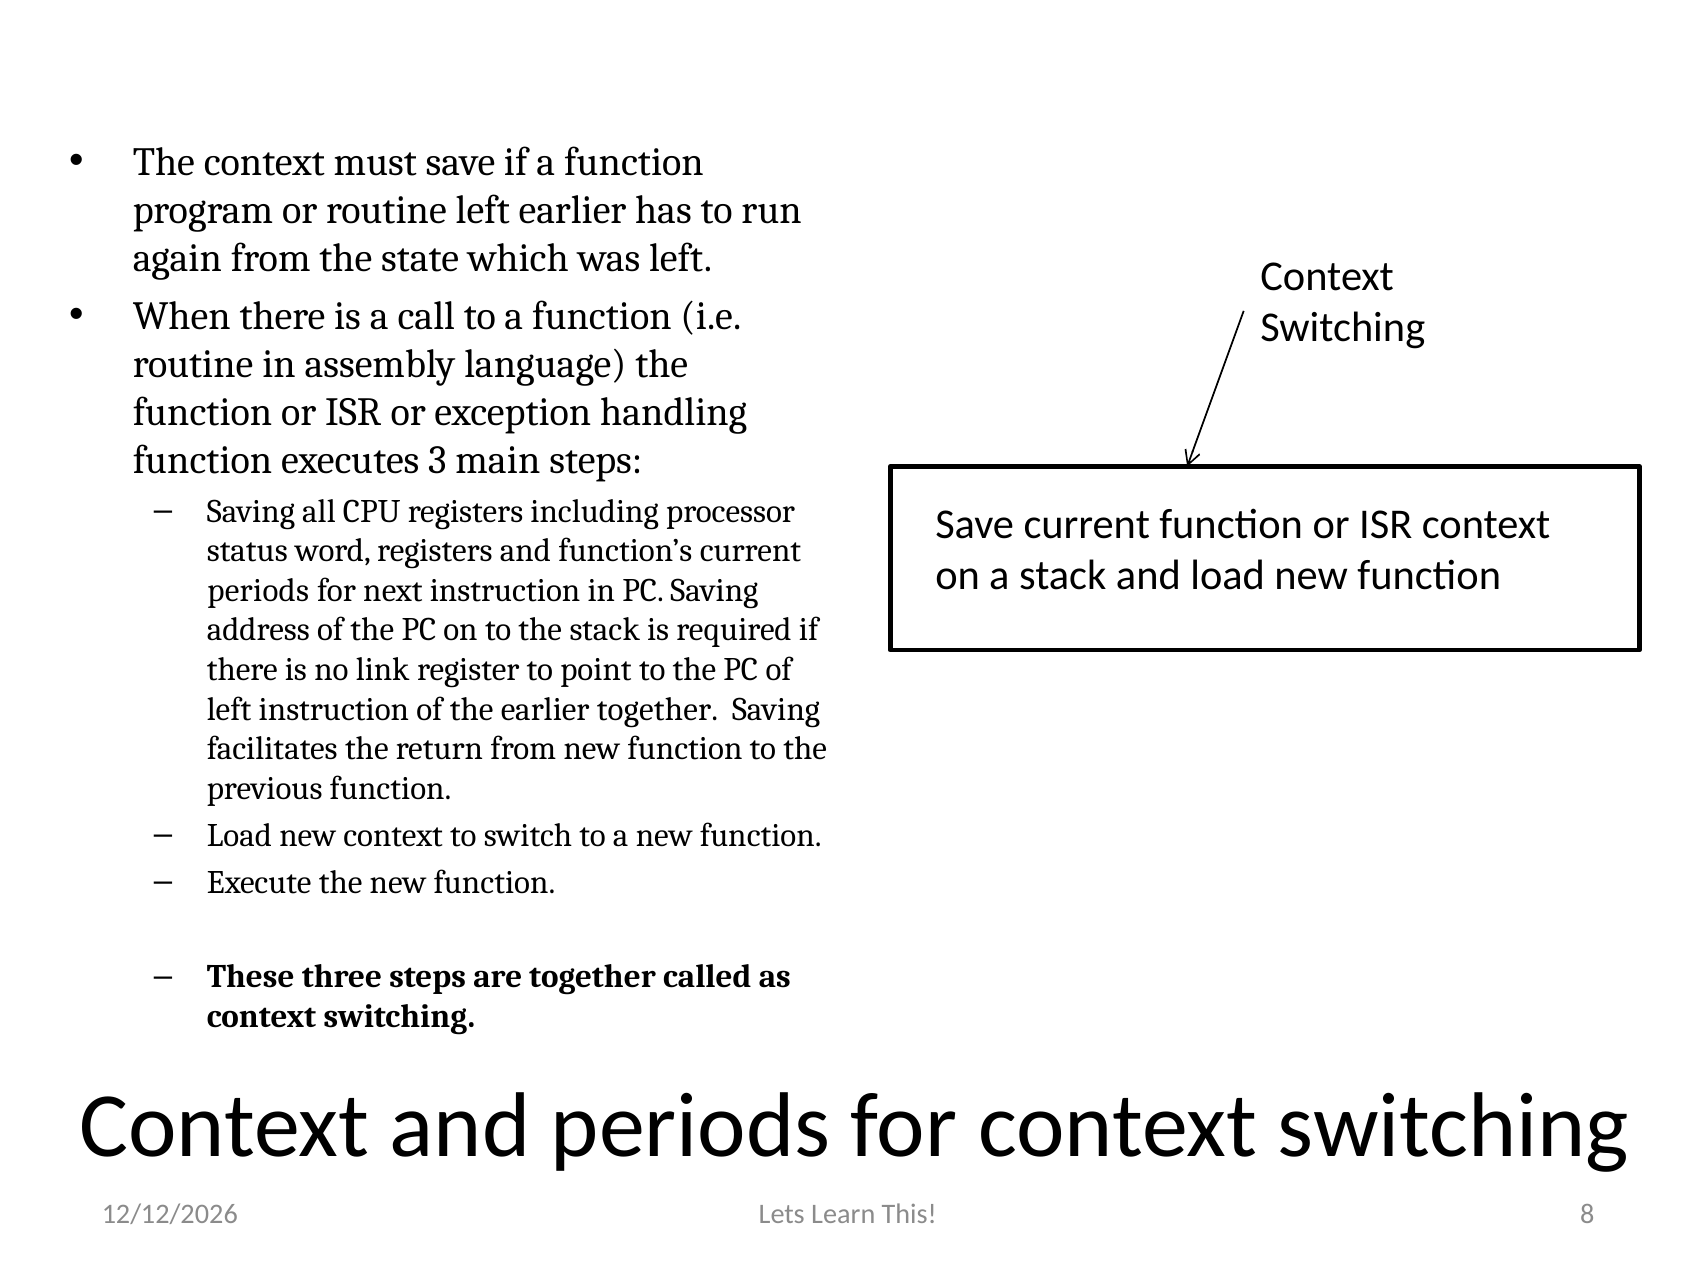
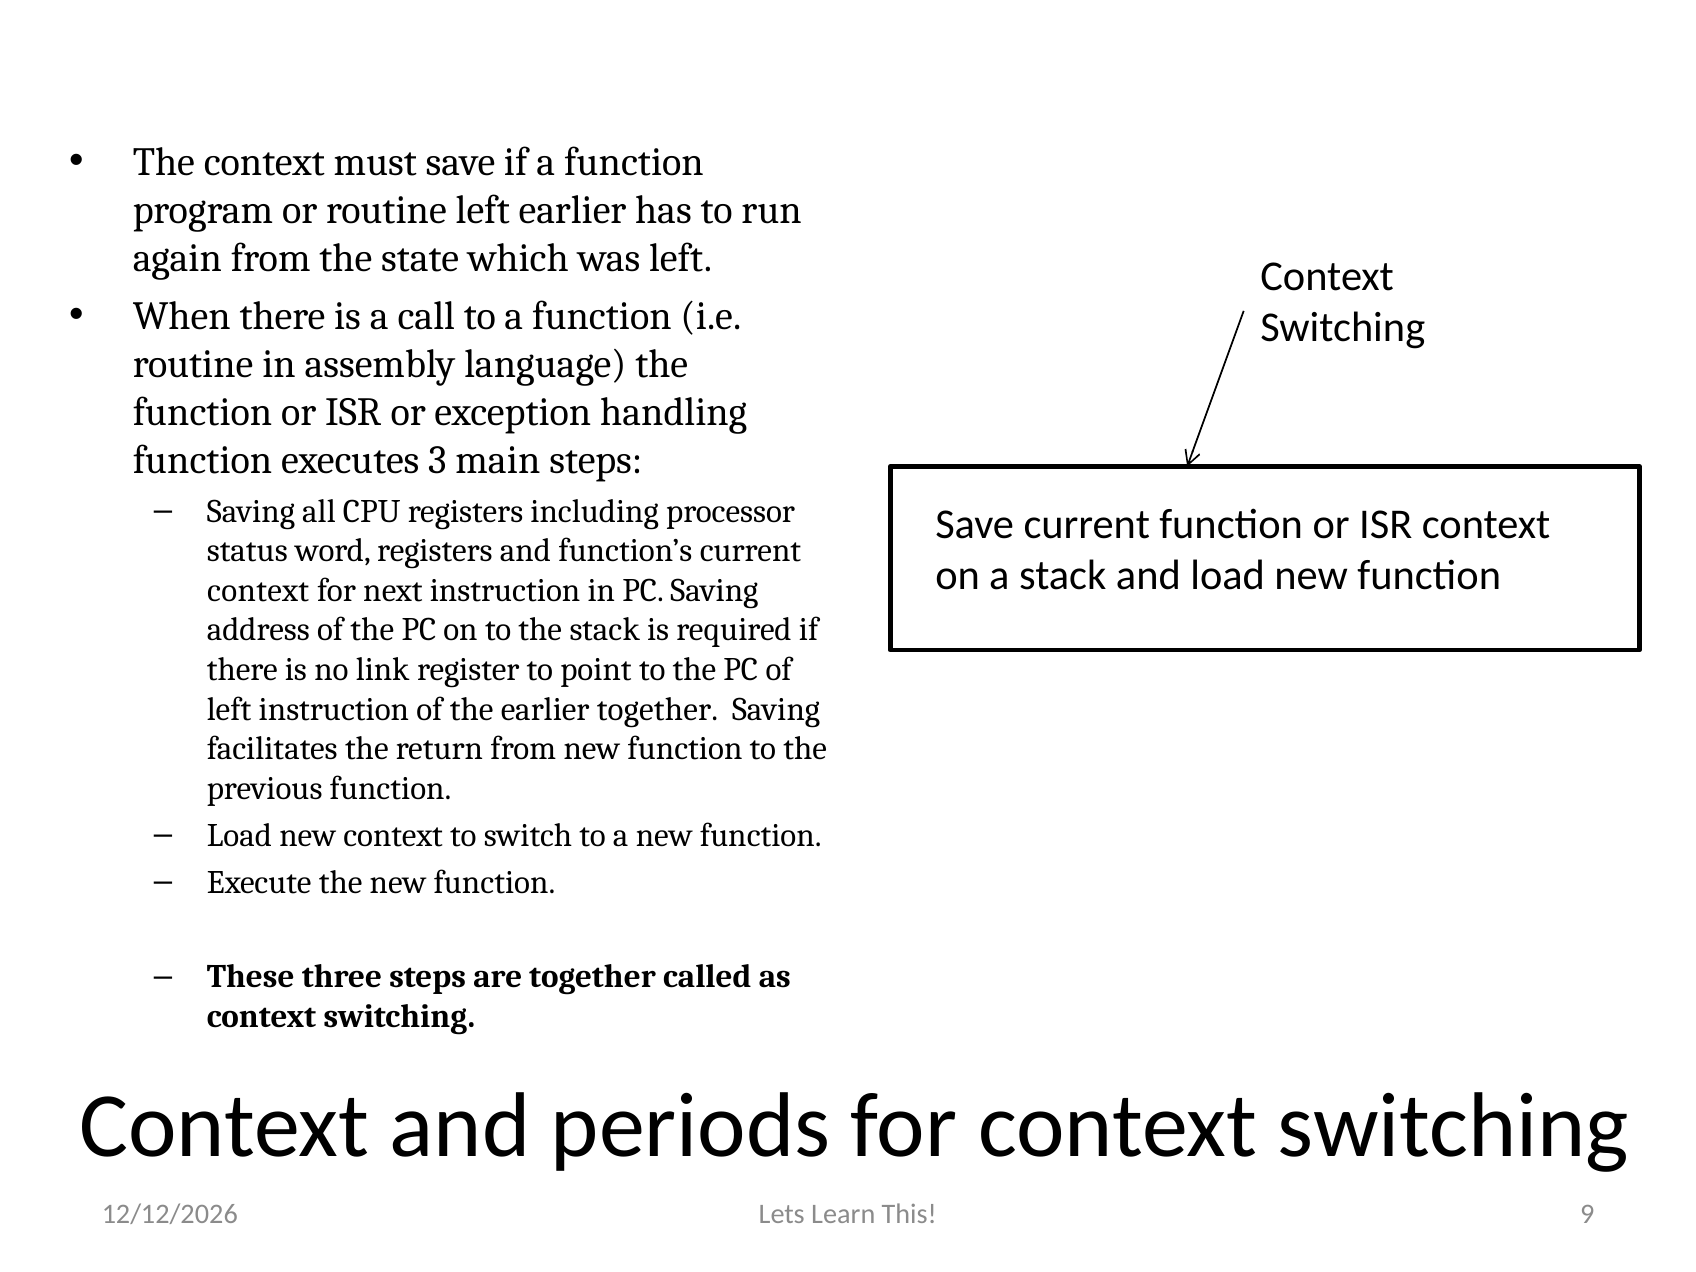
periods: periods -> context (258, 590)
8: 8 -> 9 (1587, 1214)
